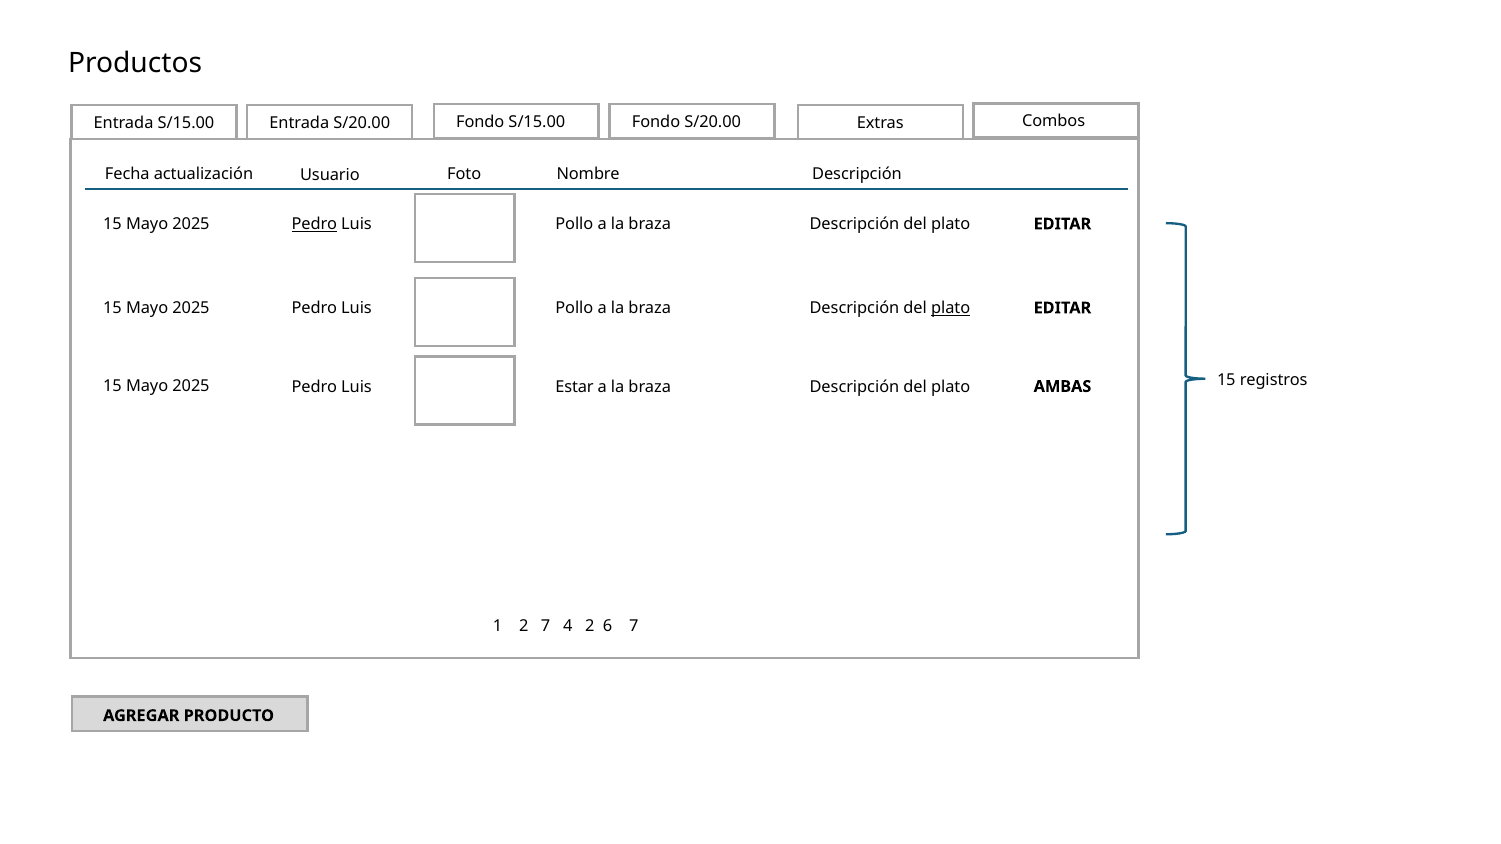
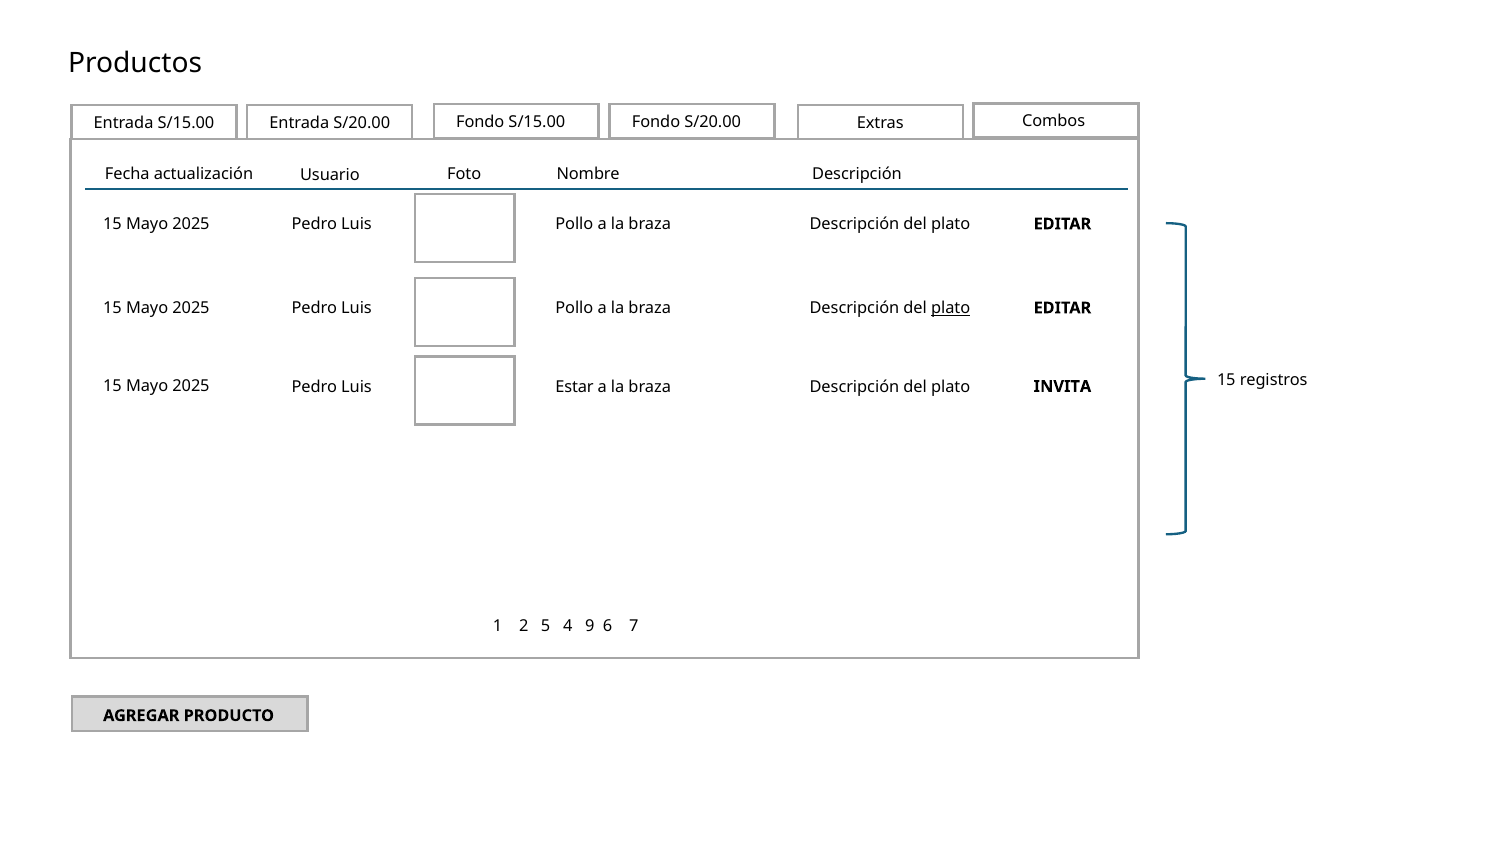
Pedro underline: present -> none (314, 224)
AMBAS: AMBAS -> INVITA (1062, 387)
2 7: 7 -> 5 (546, 626)
4 2: 2 -> 9 (590, 626)
